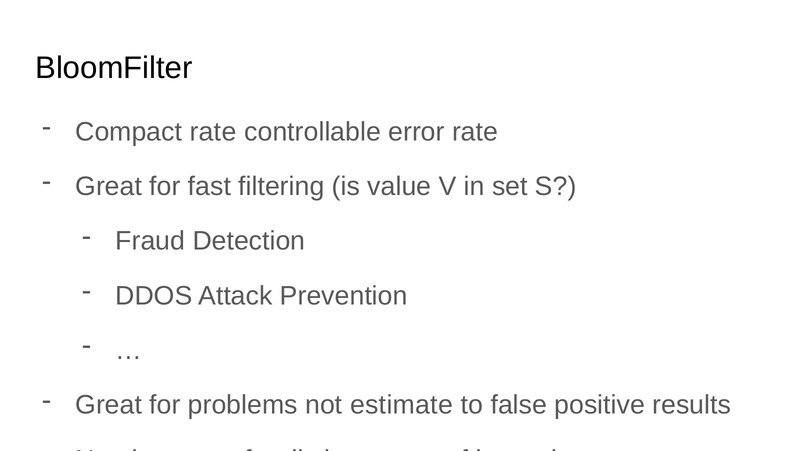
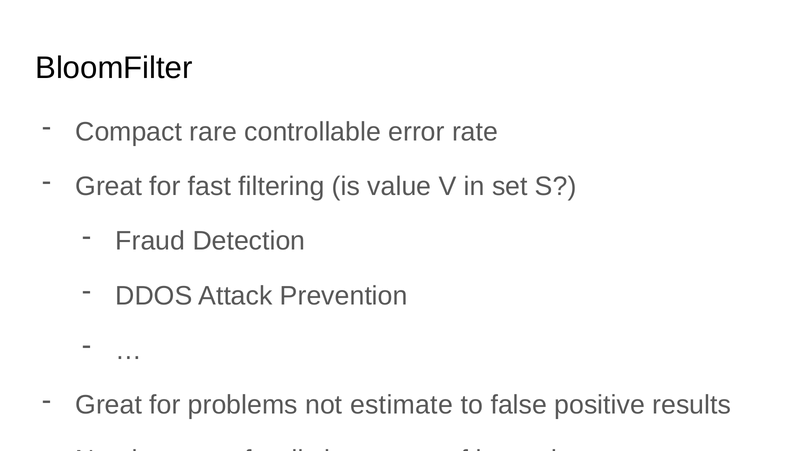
Compact rate: rate -> rare (213, 132)
